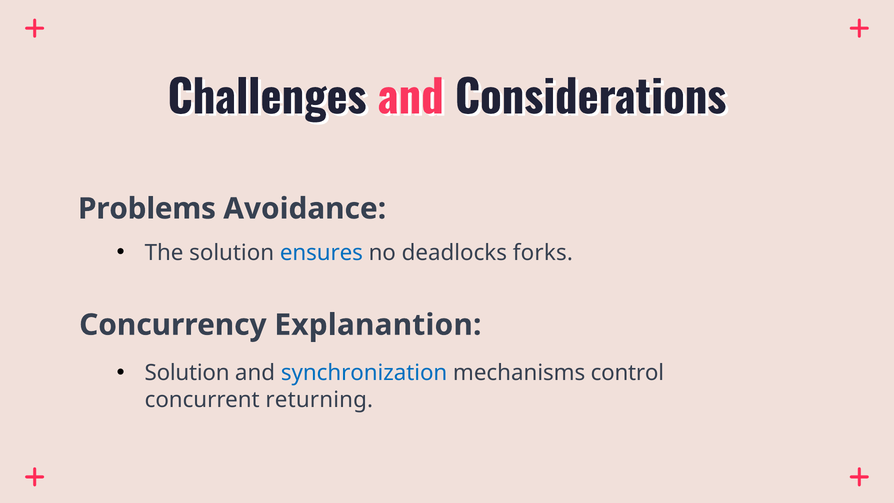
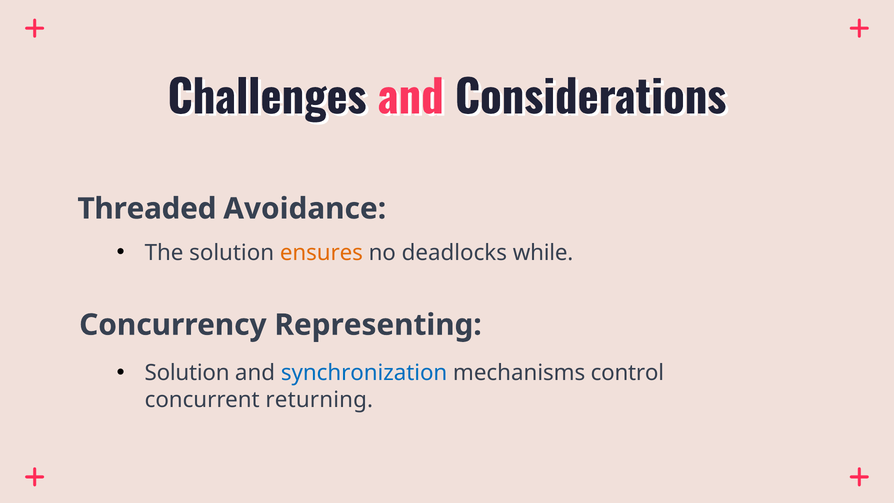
Problems: Problems -> Threaded (147, 209)
ensures colour: blue -> orange (321, 253)
forks: forks -> while (543, 253)
Explanantion: Explanantion -> Representing (378, 325)
